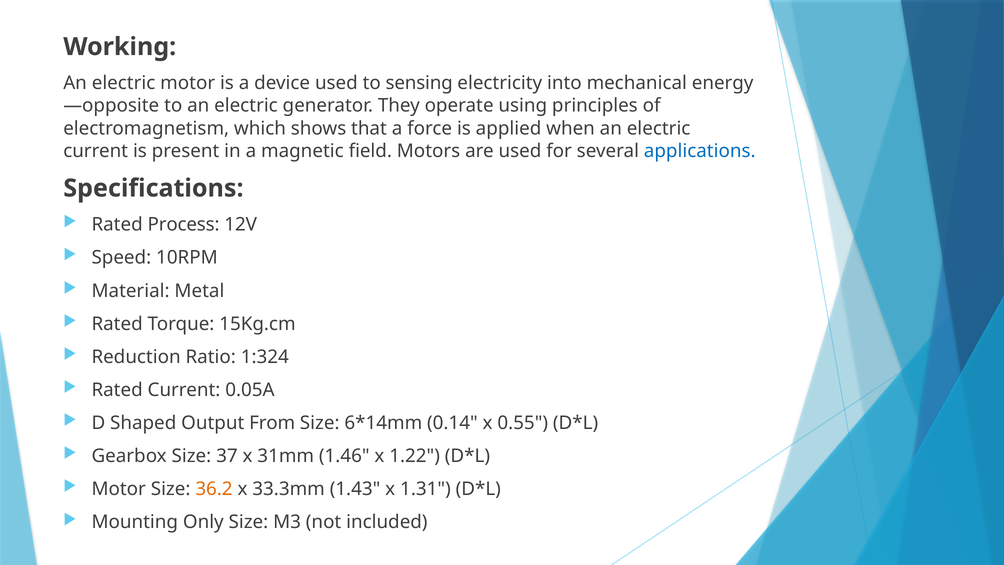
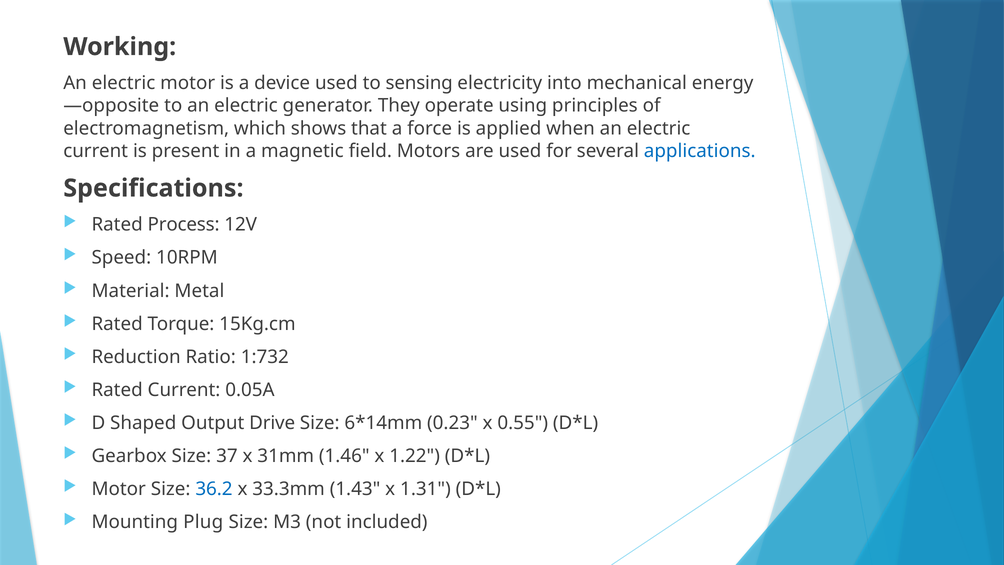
1:324: 1:324 -> 1:732 (265, 357)
From: From -> Drive (272, 423)
0.14: 0.14 -> 0.23 (452, 423)
36.2 colour: orange -> blue (214, 489)
Only: Only -> Plug (203, 522)
